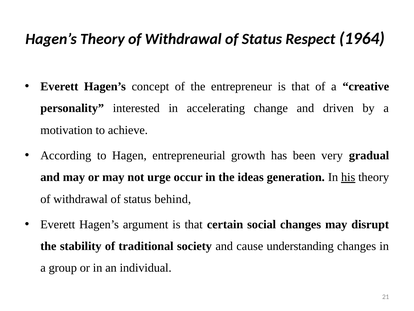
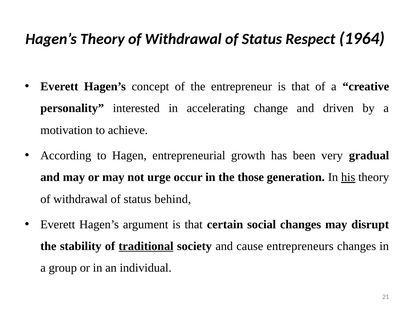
ideas: ideas -> those (251, 177)
traditional underline: none -> present (146, 246)
understanding: understanding -> entrepreneurs (300, 246)
